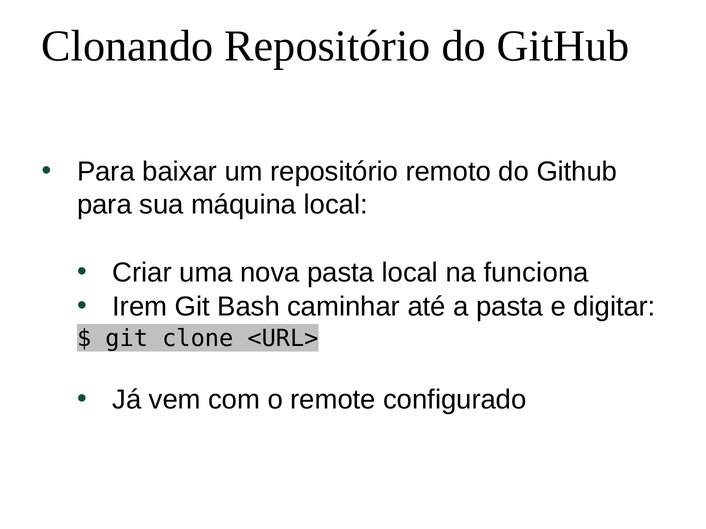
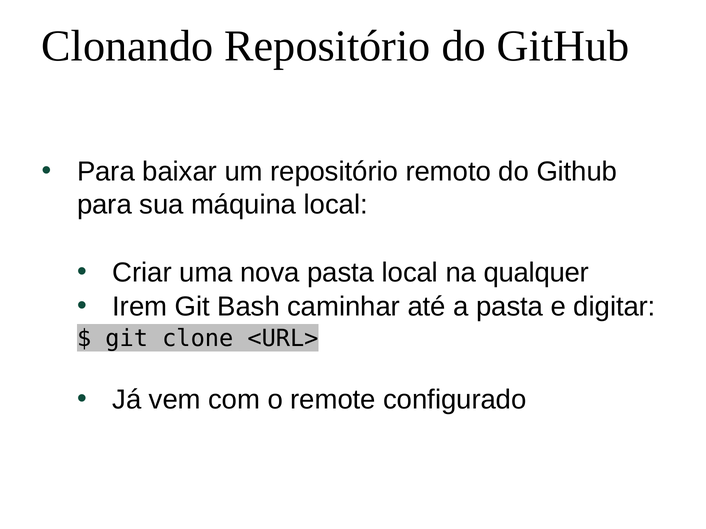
funciona: funciona -> qualquer (536, 273)
